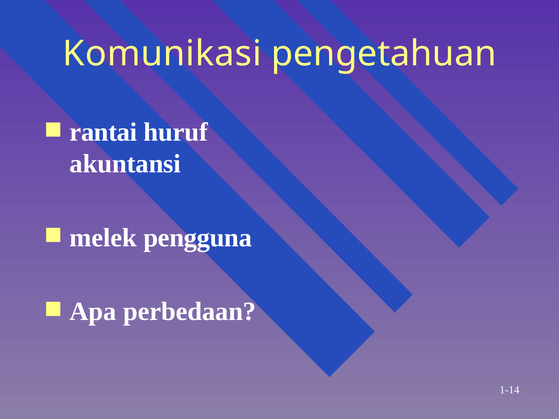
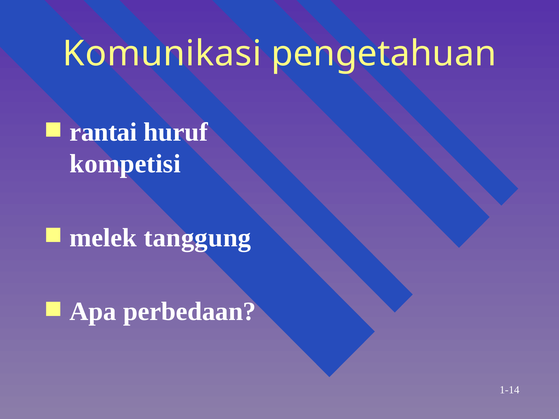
akuntansi: akuntansi -> kompetisi (125, 164)
pengguna: pengguna -> tanggung (197, 238)
